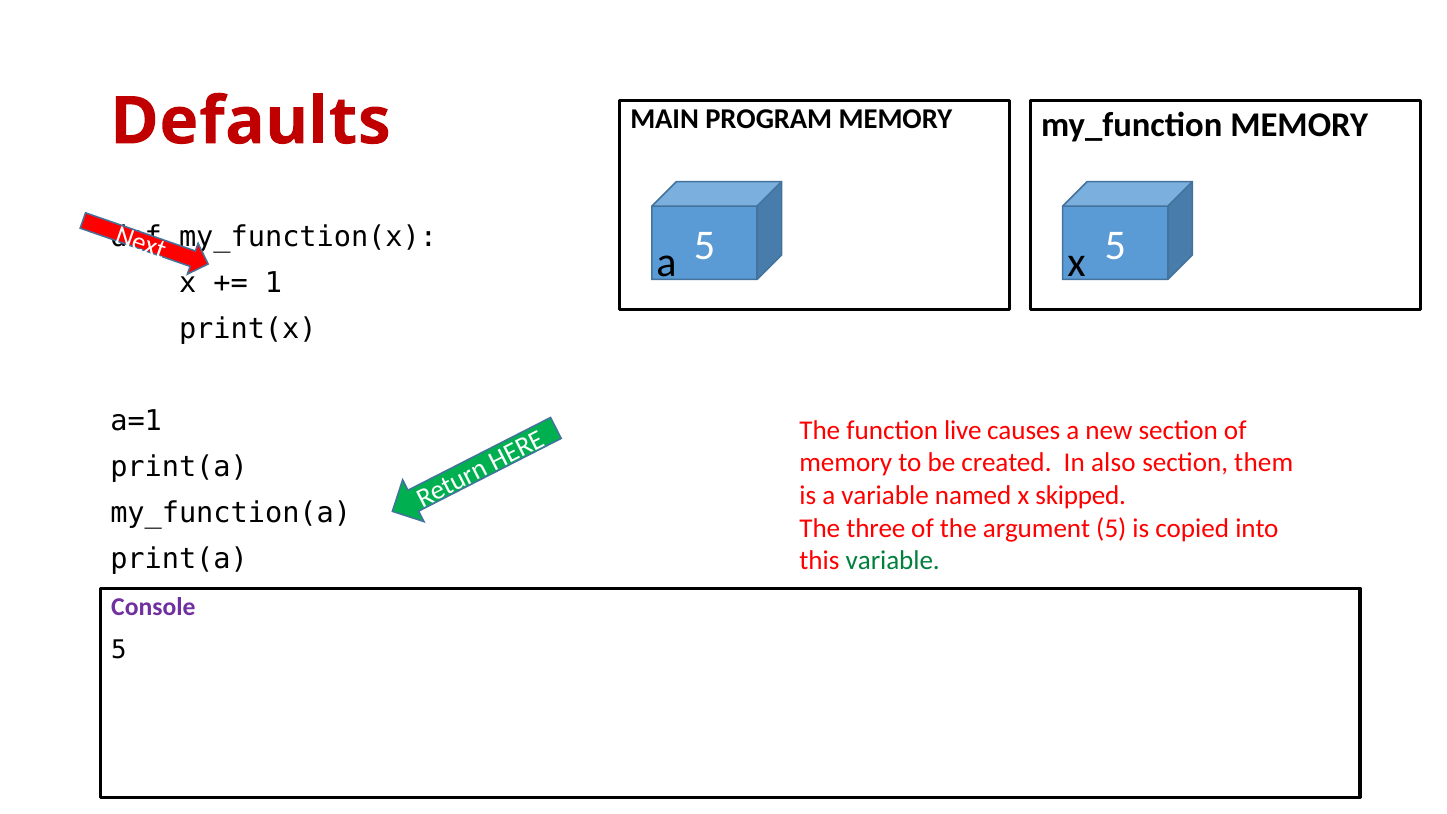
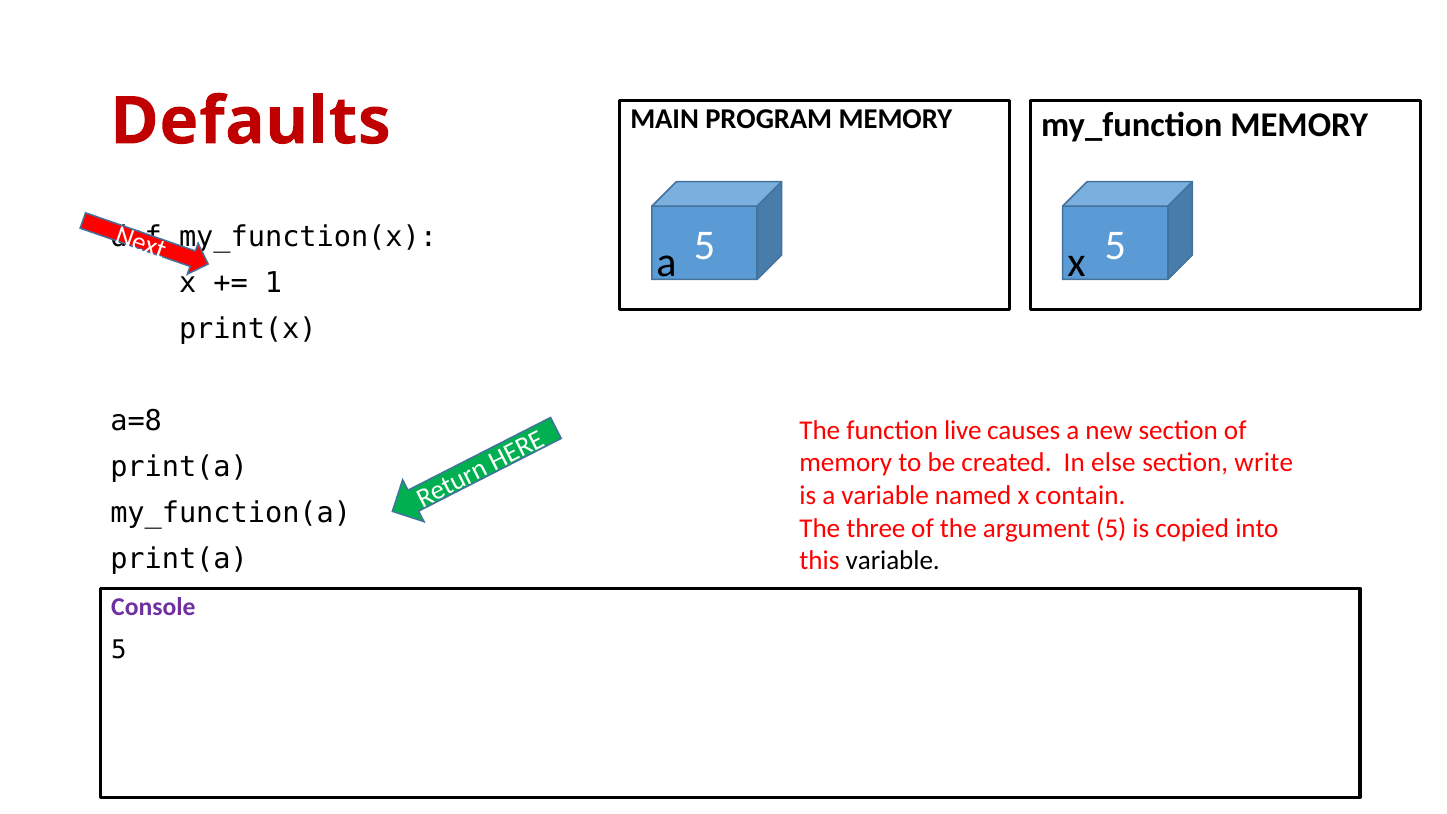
a=1: a=1 -> a=8 (136, 421)
also: also -> else (1113, 463)
them: them -> write (1264, 463)
skipped: skipped -> contain (1081, 496)
variable colour: green -> black (893, 561)
